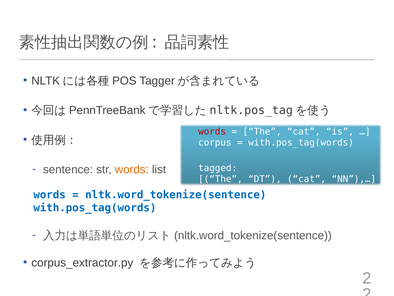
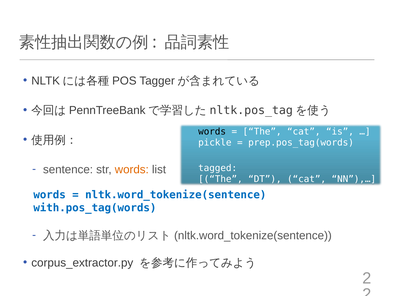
words colour: red -> black (212, 131)
corpus: corpus -> pickle (215, 142)
with.pos_tag(words: with.pos_tag(words -> prep.pos_tag(words (301, 142)
